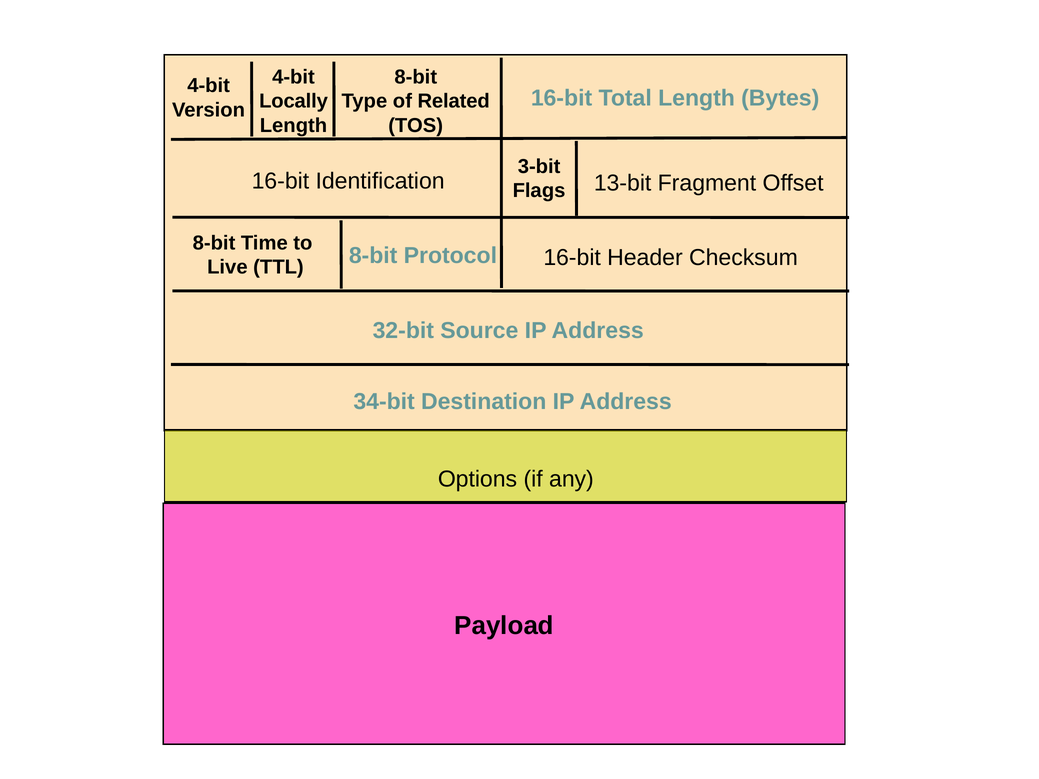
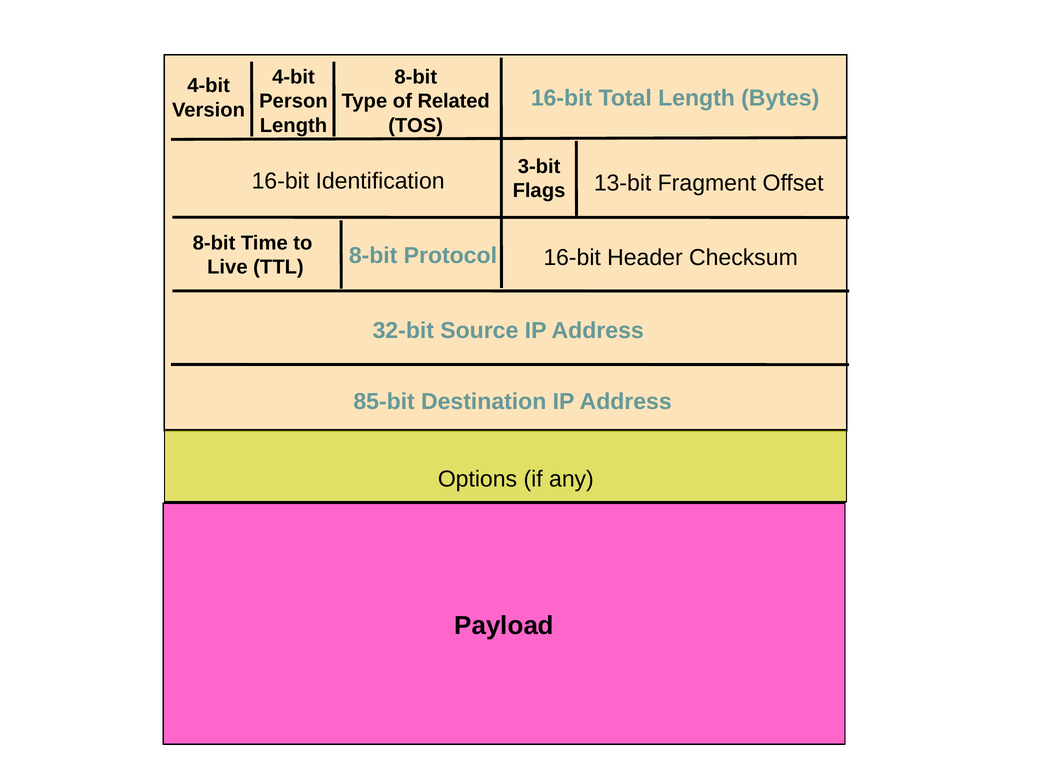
Locally: Locally -> Person (293, 101)
34-bit: 34-bit -> 85-bit (384, 402)
